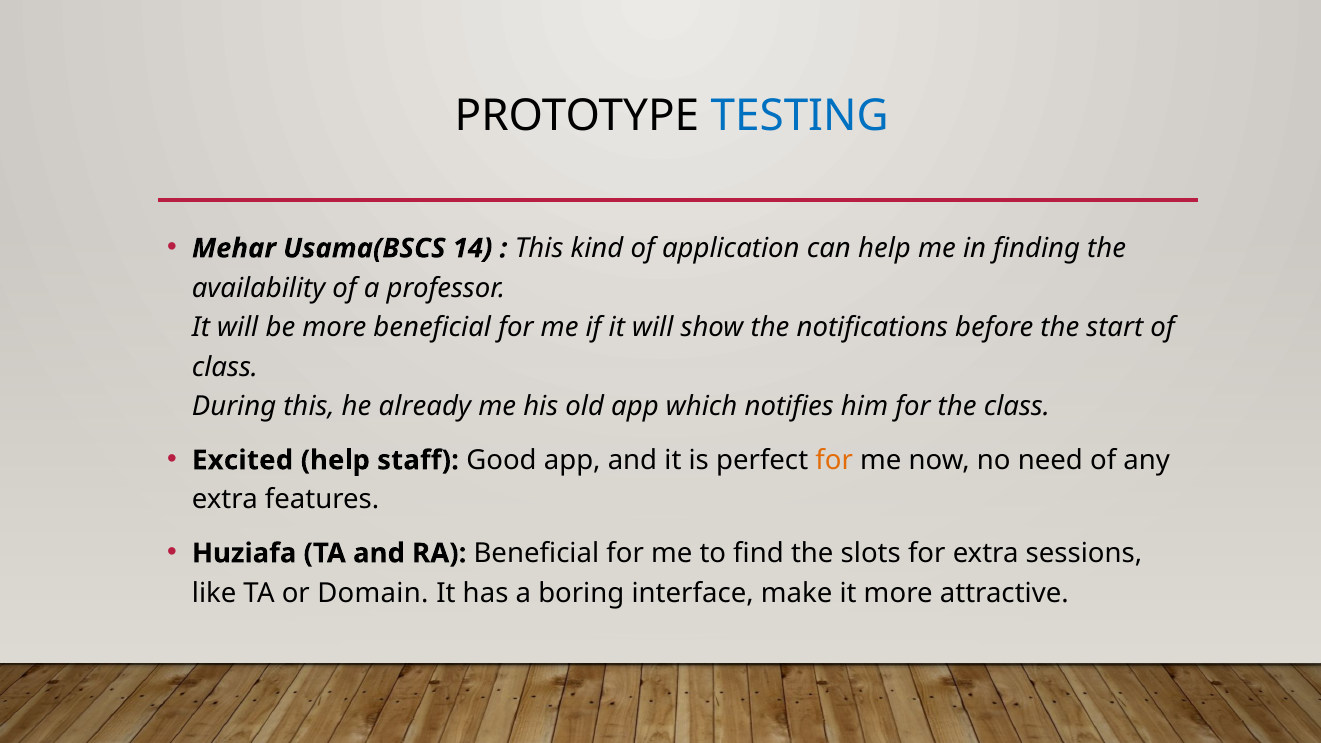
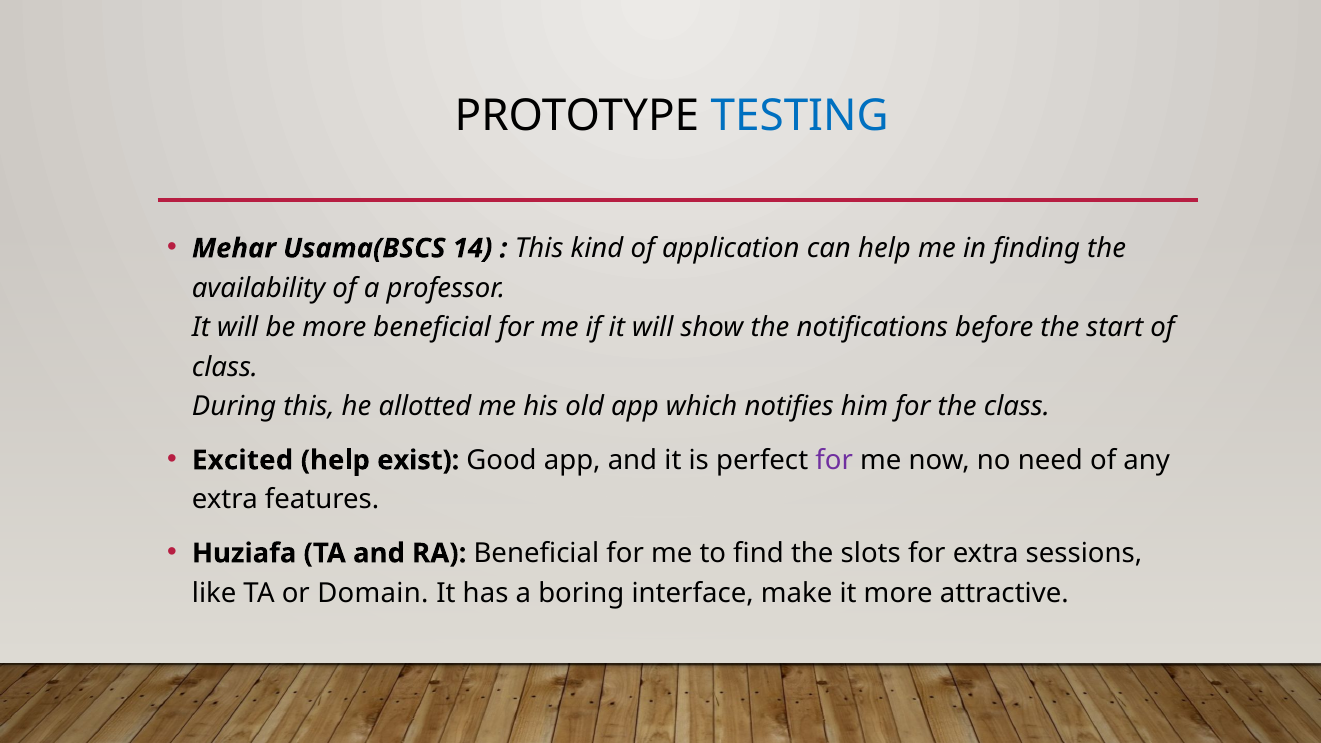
already: already -> allotted (425, 407)
staff: staff -> exist (418, 460)
for colour: orange -> purple (834, 460)
